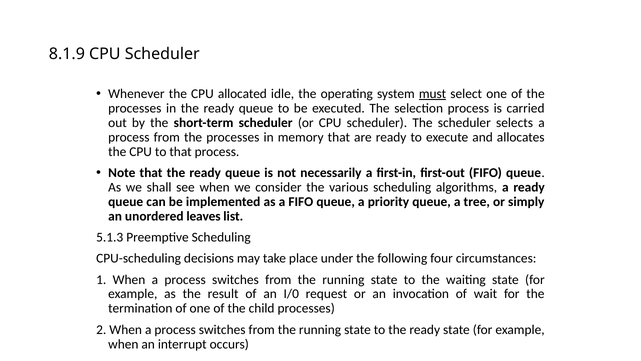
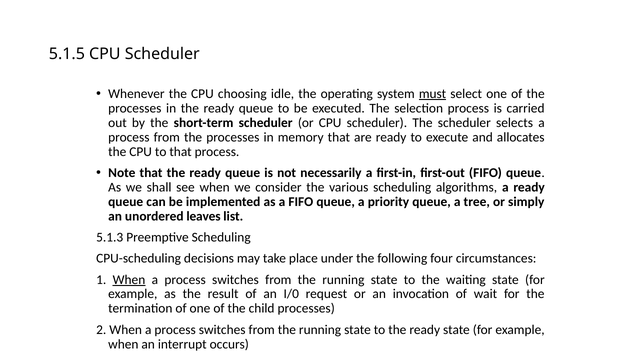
8.1.9: 8.1.9 -> 5.1.5 (67, 54)
allocated: allocated -> choosing (242, 94)
When underline: none -> present (129, 279)
